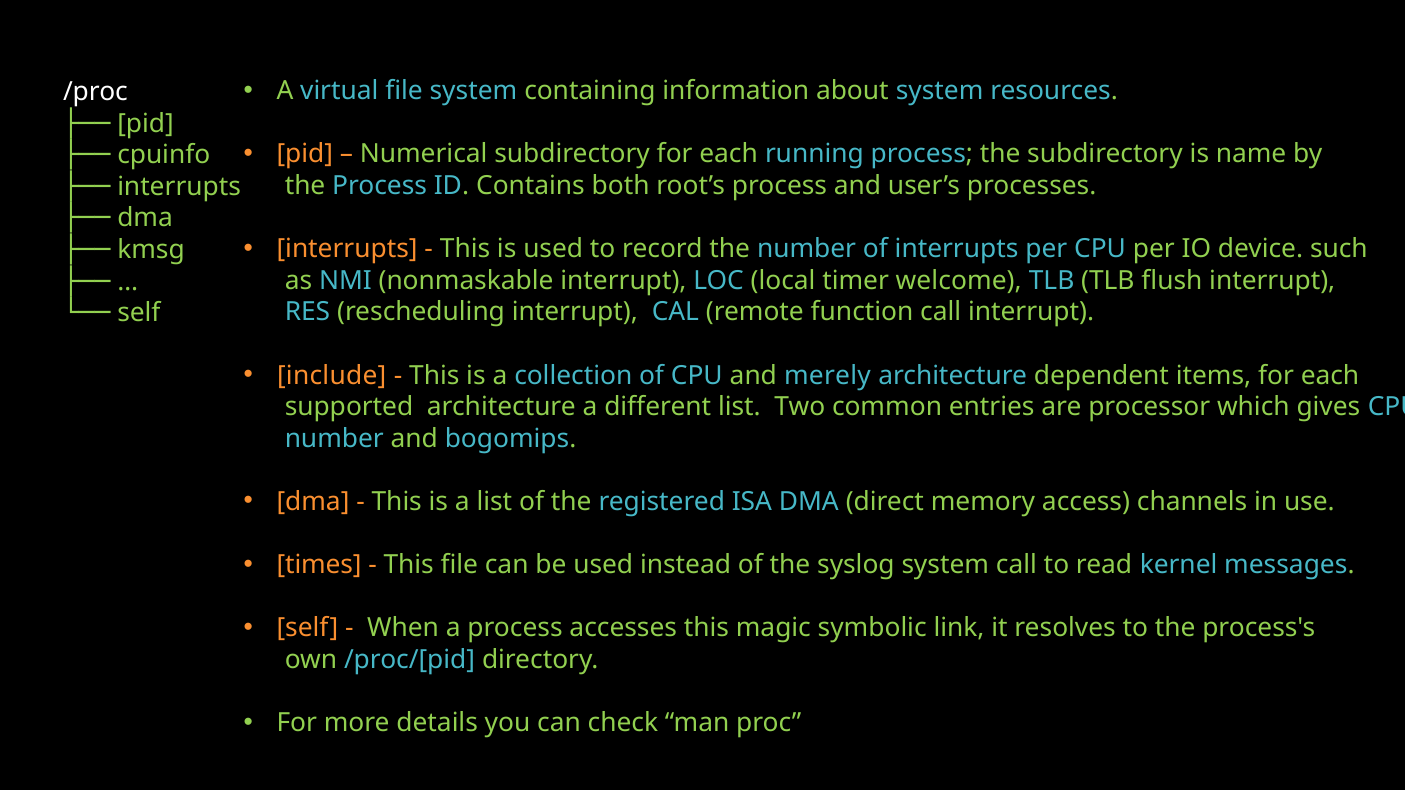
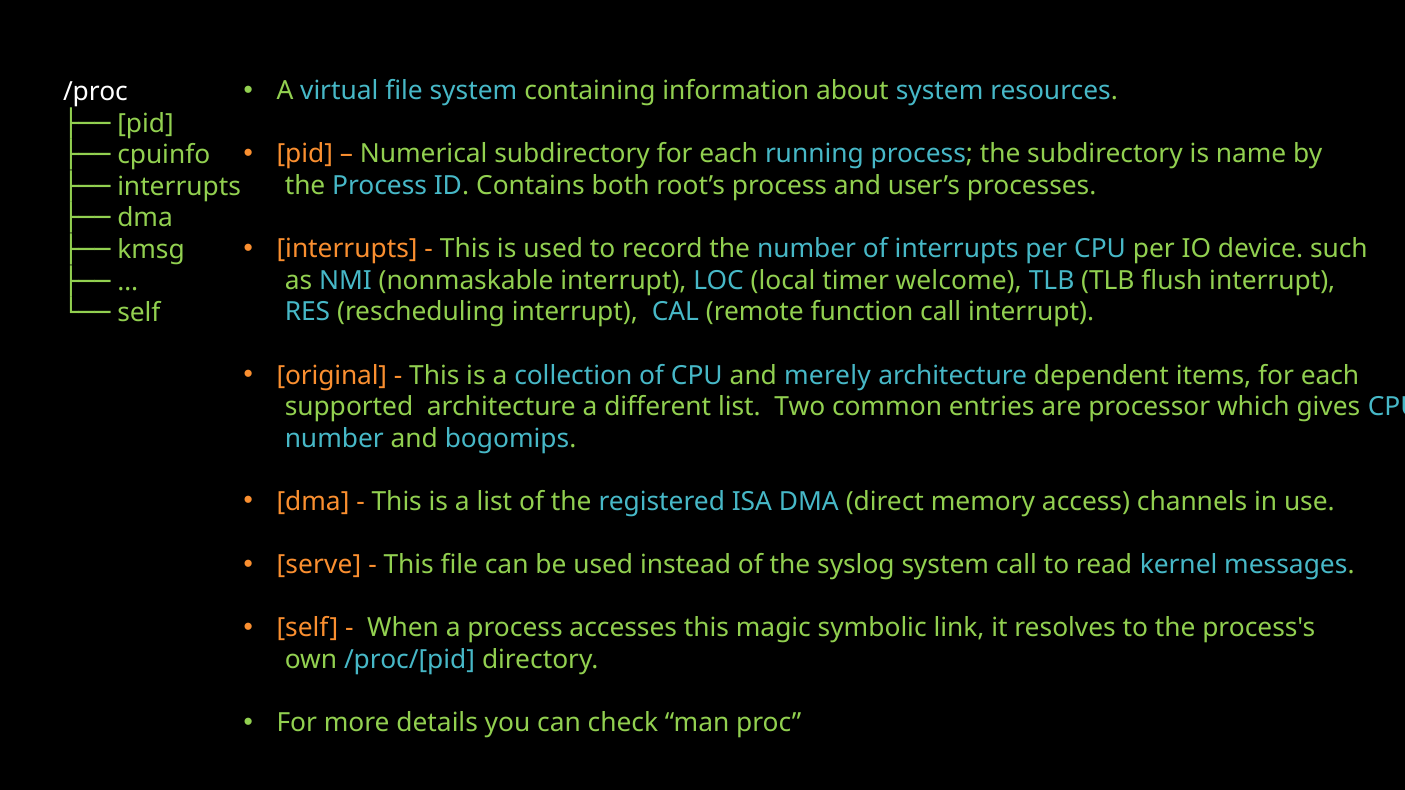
include: include -> original (332, 375)
times: times -> serve (319, 565)
